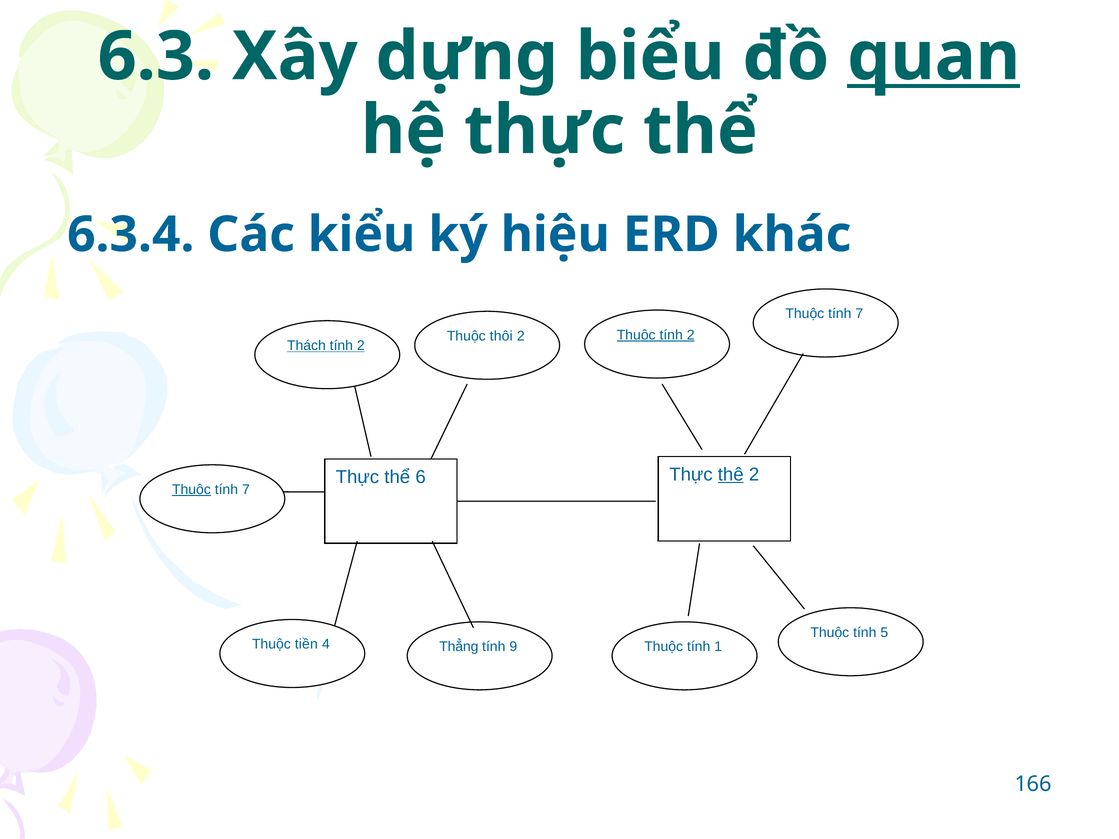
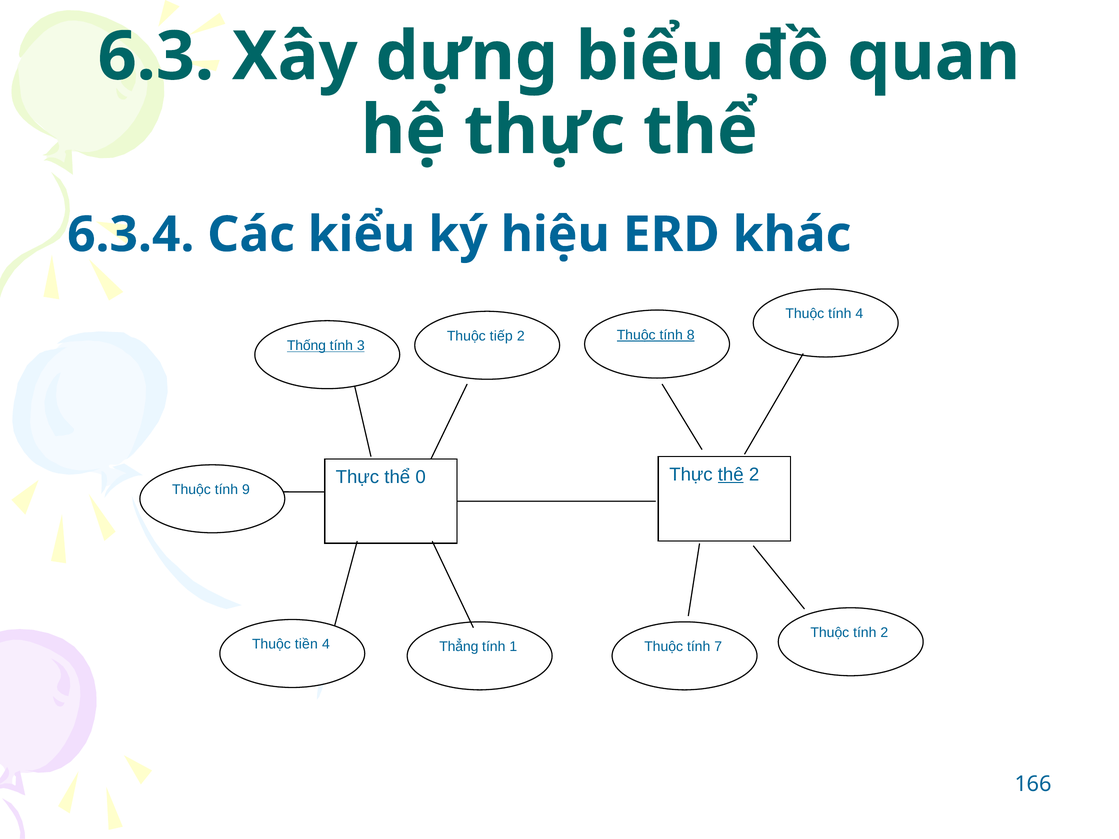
quan underline: present -> none (934, 57)
7: 7 -> 4 (859, 314)
Thuộc tính 2: 2 -> 8 (691, 335)
thôi: thôi -> tiếp (501, 336)
Thách: Thách -> Thống (306, 346)
2: 2 -> 3 (361, 346)
6: 6 -> 0 (421, 477)
Thuộc underline: present -> none (191, 490)
7: 7 -> 9 (246, 490)
tính 5: 5 -> 2 (884, 633)
9: 9 -> 1 (513, 647)
1: 1 -> 7 (718, 647)
